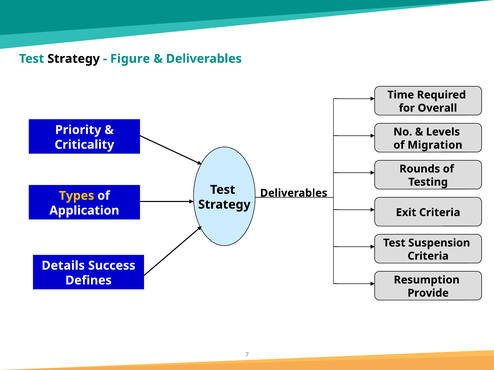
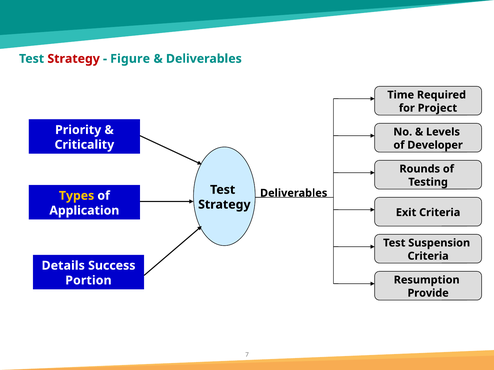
Strategy colour: black -> red (74, 59)
Overall: Overall -> Project (437, 108)
Migration: Migration -> Developer (435, 145)
Defines: Defines -> Portion (88, 281)
